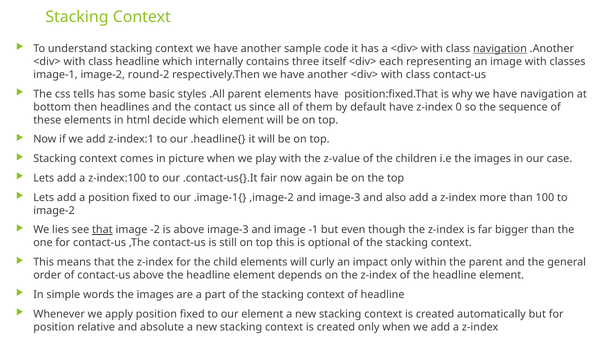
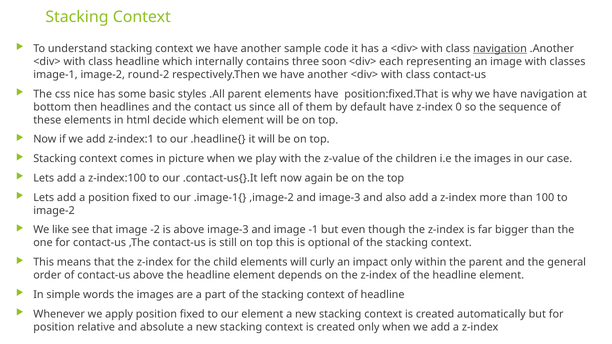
itself: itself -> soon (334, 62)
tells: tells -> nice (84, 94)
fair: fair -> left (269, 178)
lies: lies -> like (61, 230)
that underline: present -> none (102, 230)
